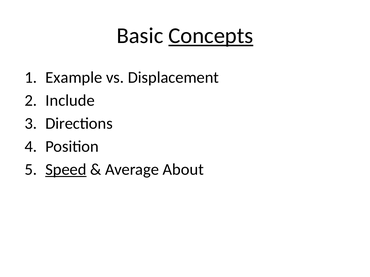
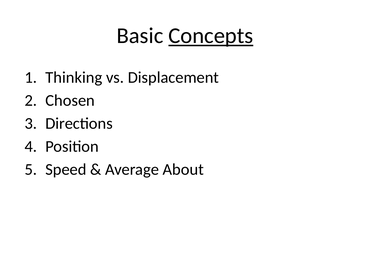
Example: Example -> Thinking (74, 78)
Include: Include -> Chosen (70, 101)
Speed underline: present -> none (66, 170)
